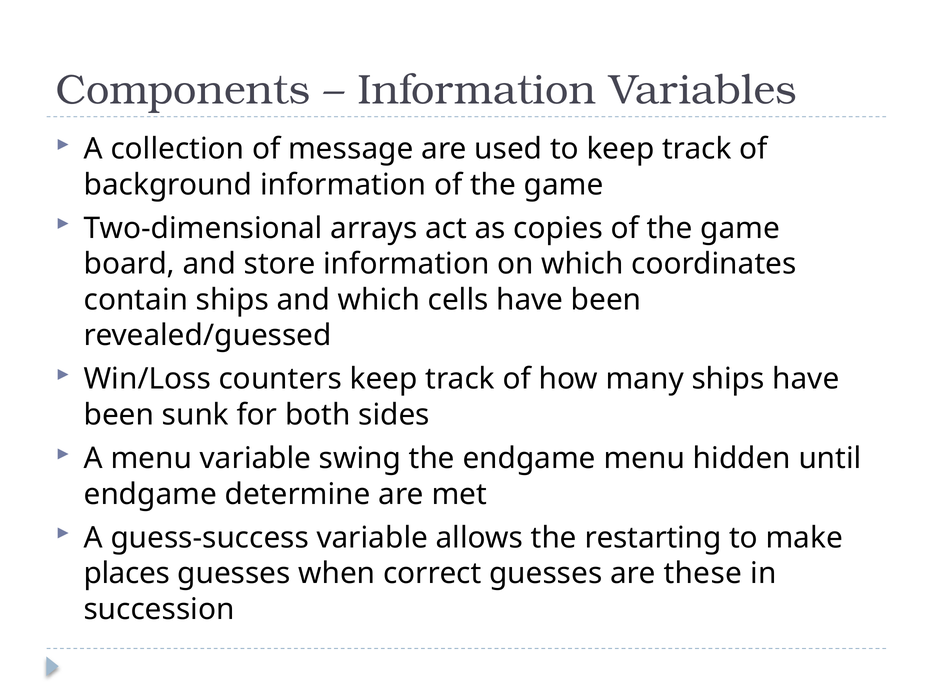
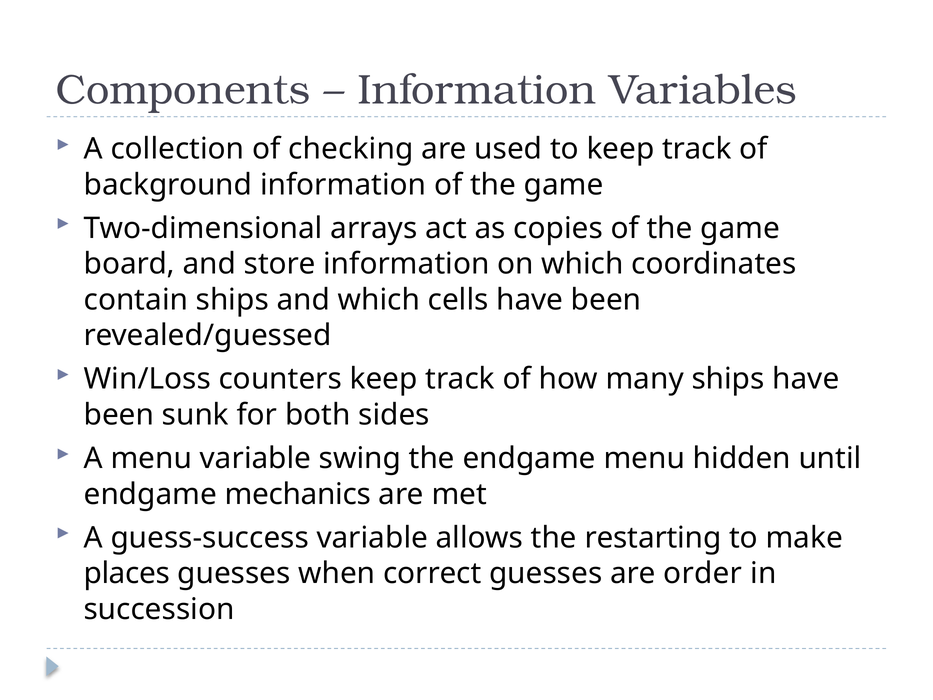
message: message -> checking (351, 149)
determine: determine -> mechanics (298, 494)
these: these -> order (703, 573)
